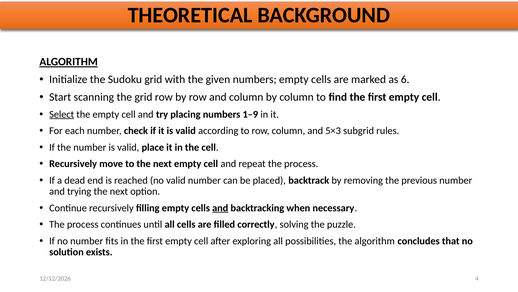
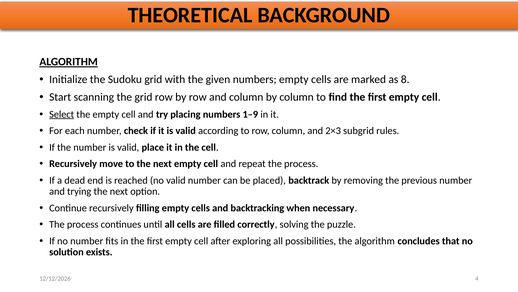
6: 6 -> 8 (405, 79)
5×3: 5×3 -> 2×3 (333, 131)
and underline: present -> none (220, 208)
